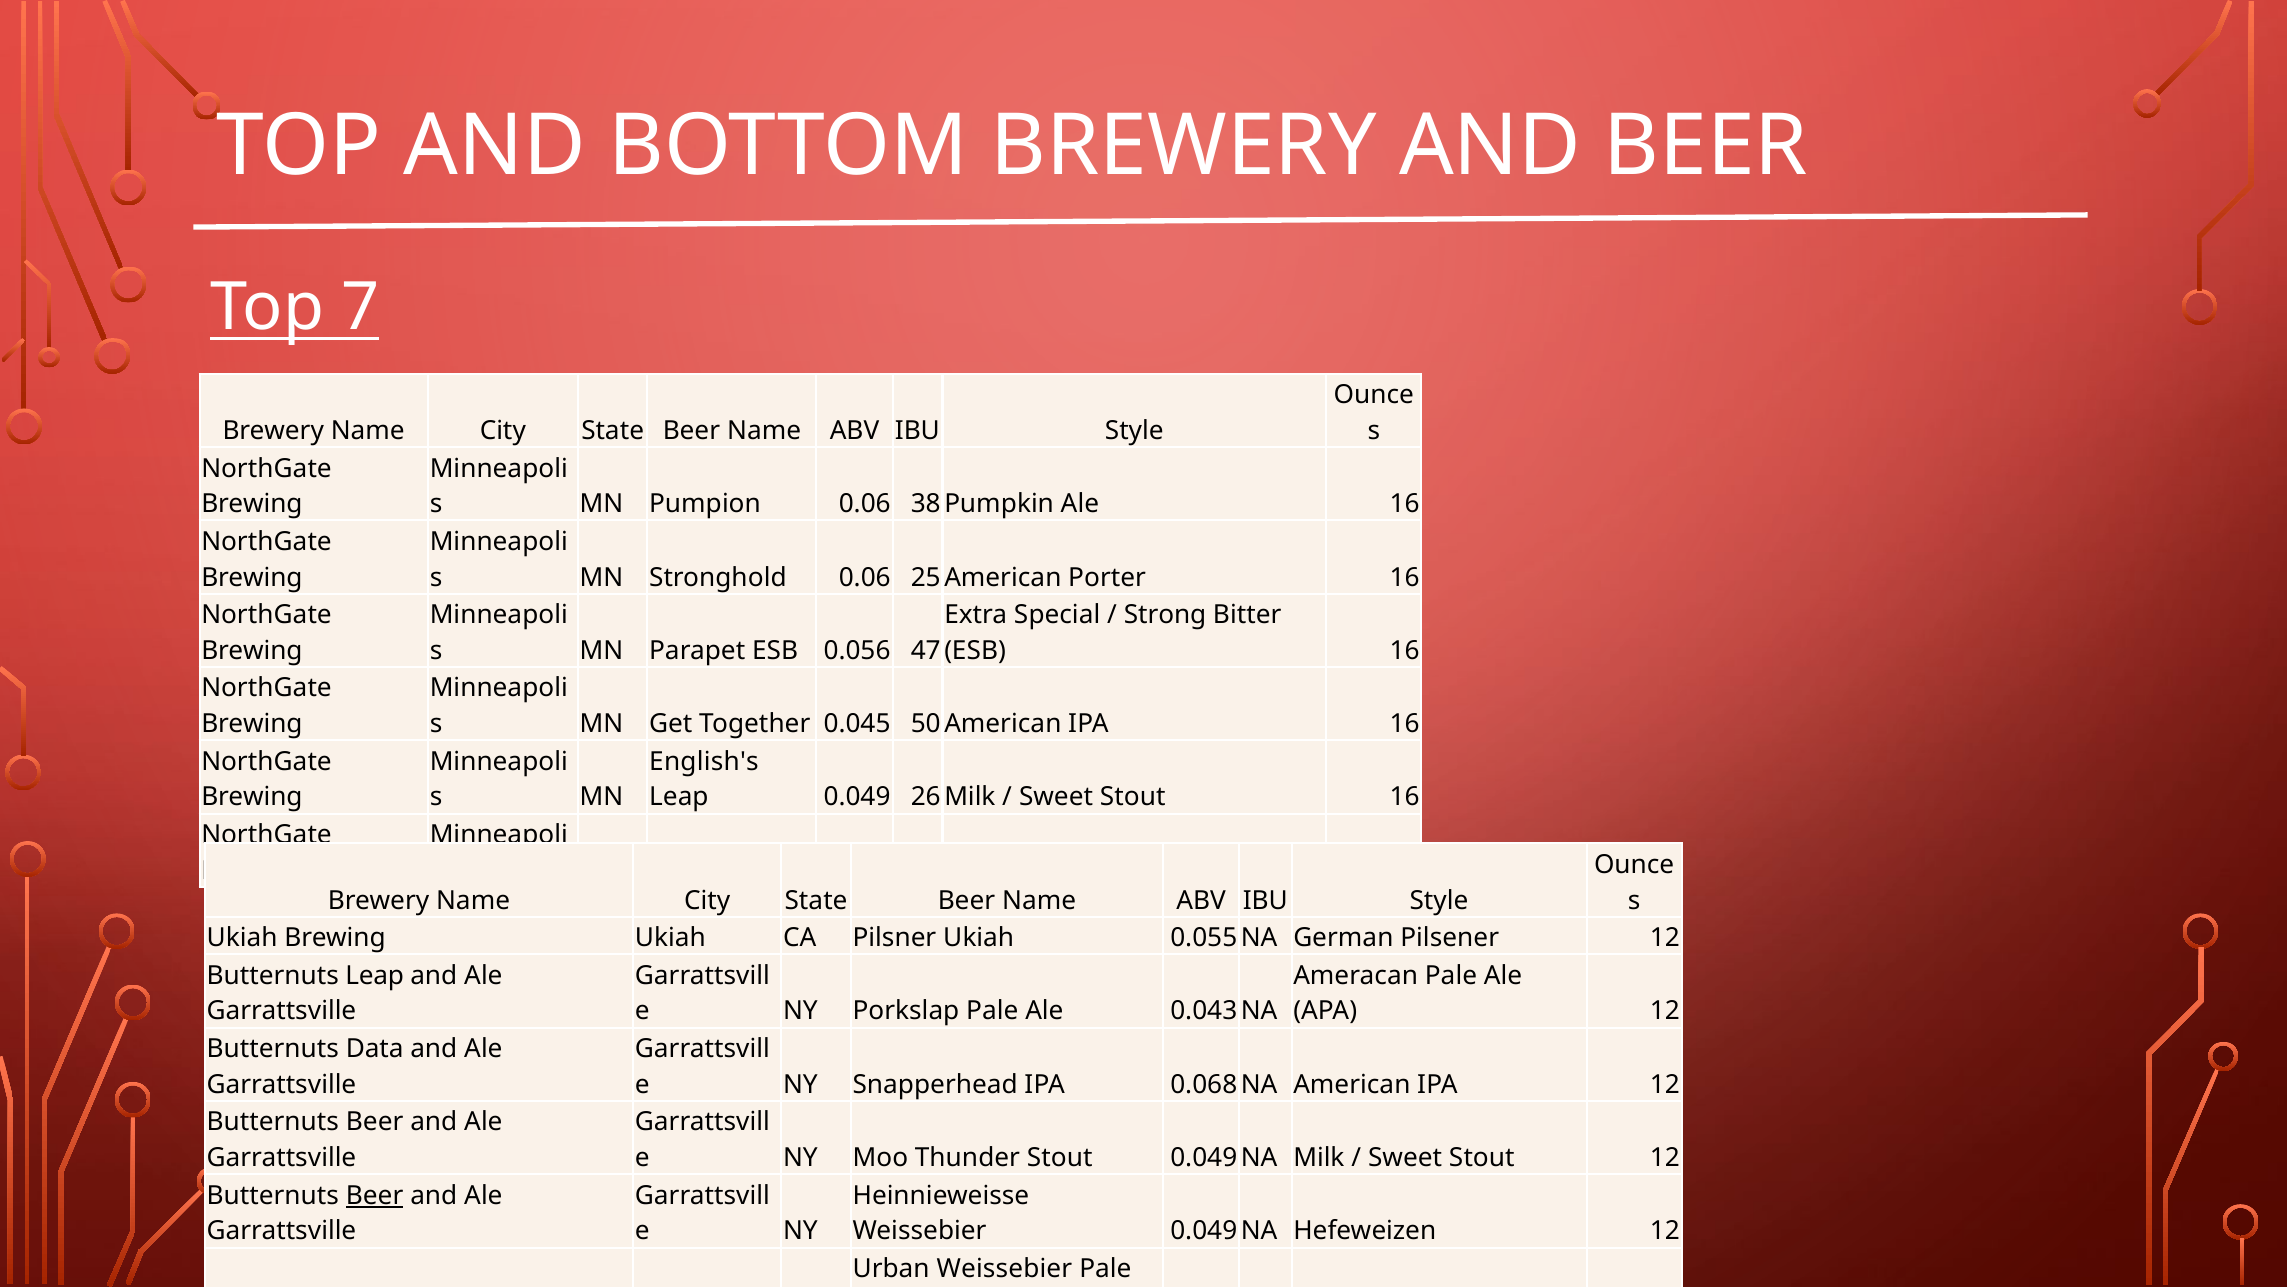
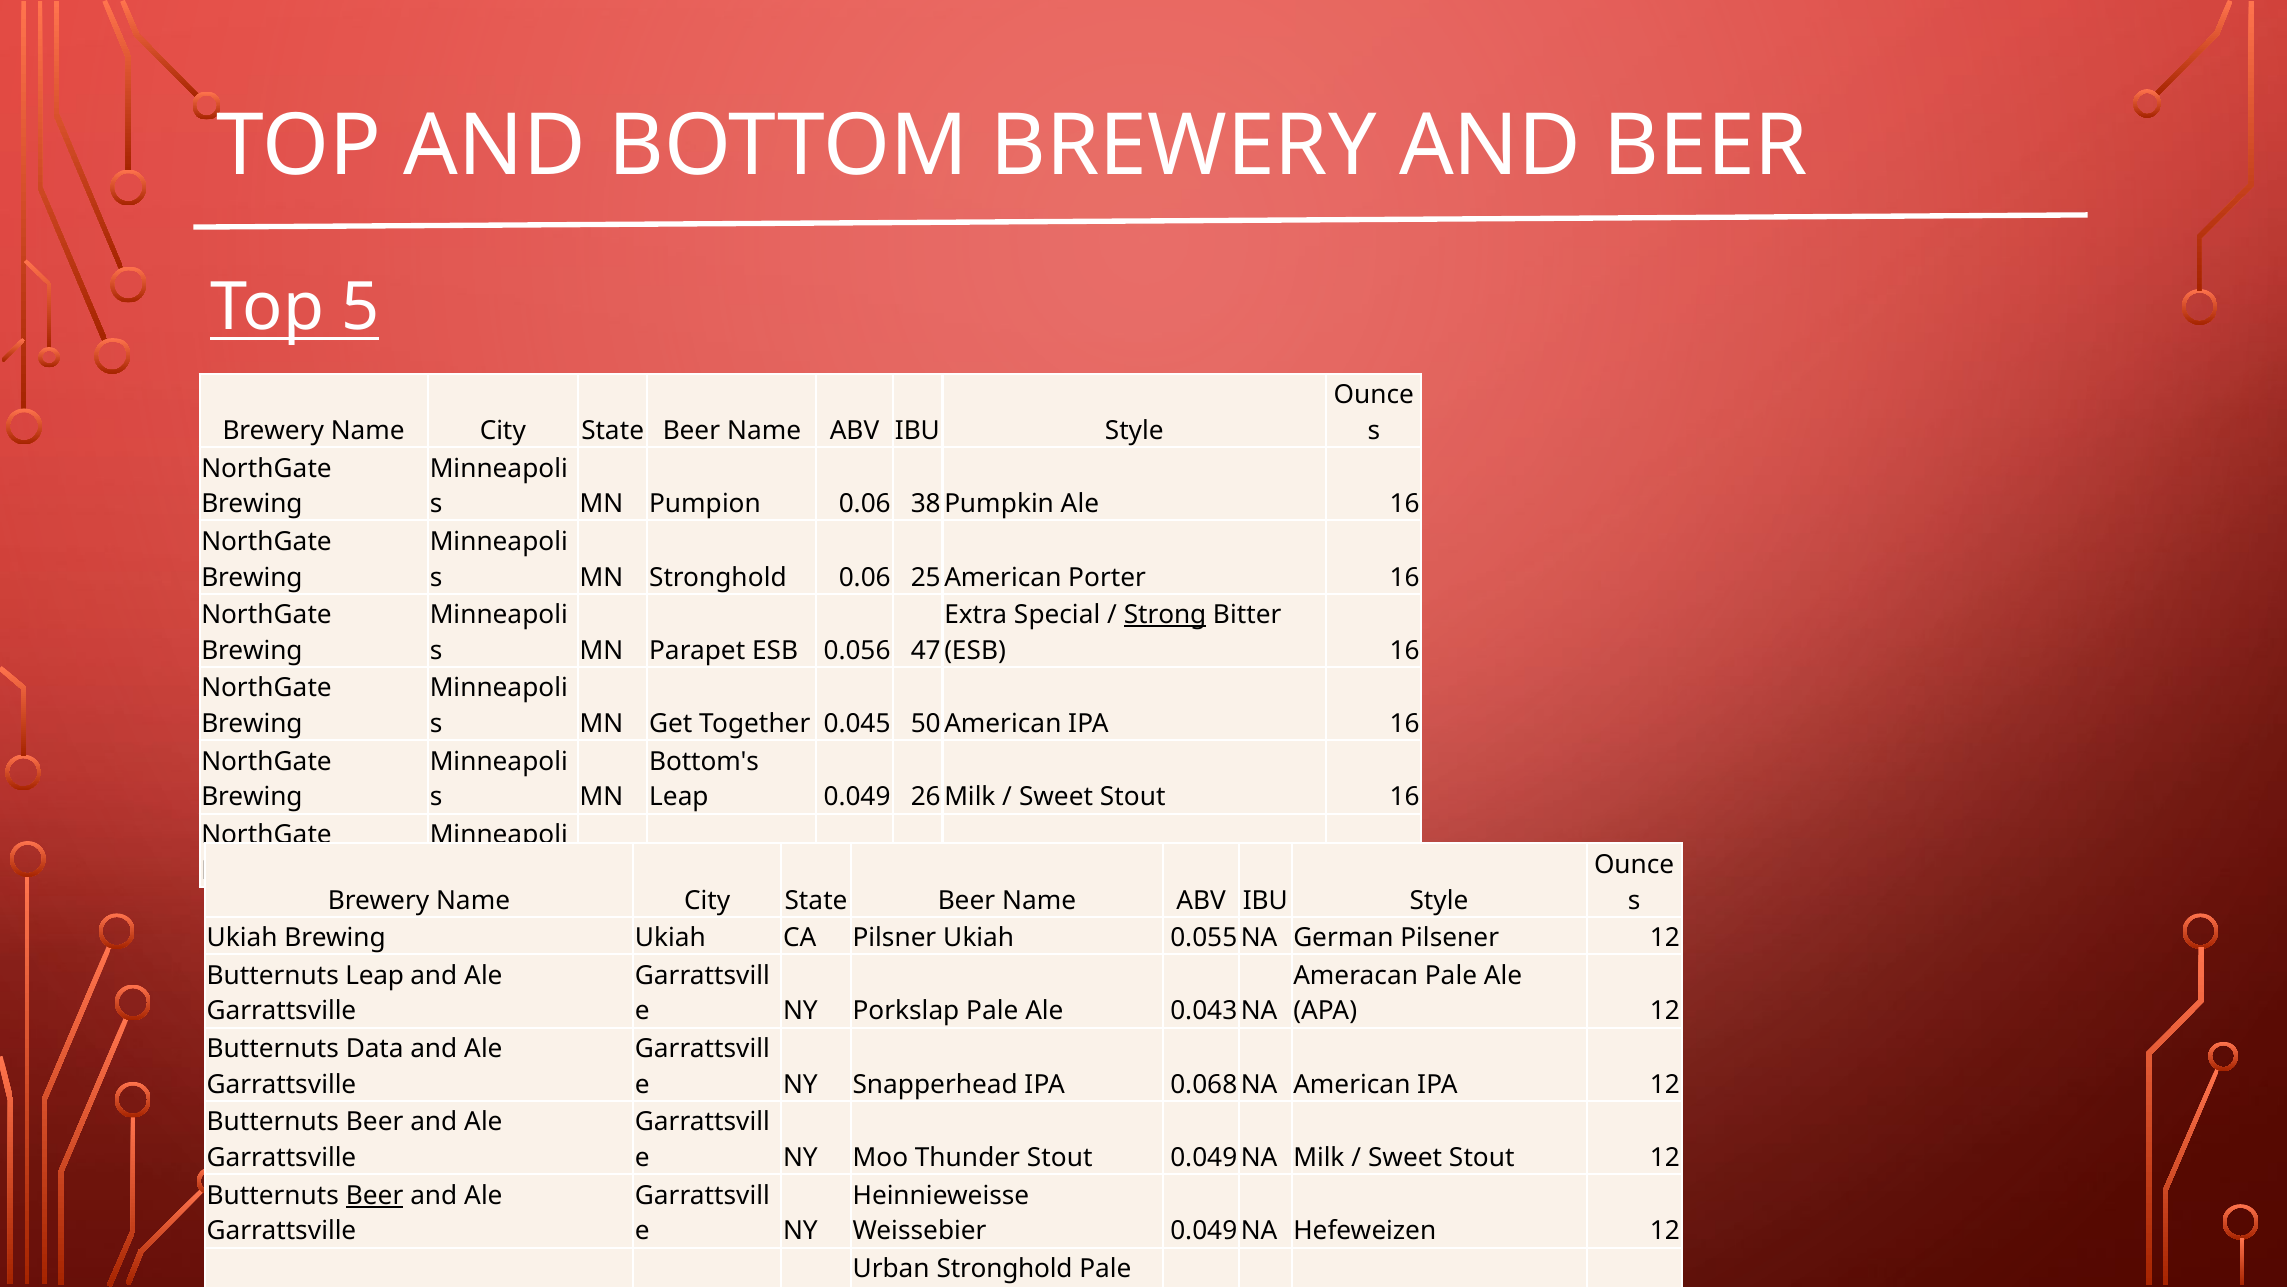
7: 7 -> 5 (360, 308)
Strong underline: none -> present (1165, 615)
English's: English's -> Bottom's (704, 761)
Urban Weissebier: Weissebier -> Stronghold (1005, 1268)
